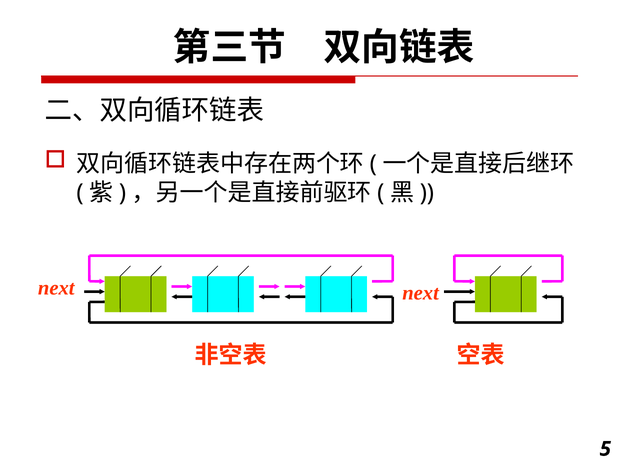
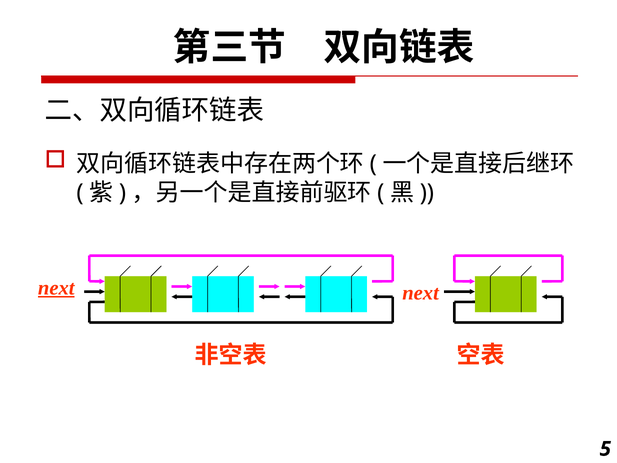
next underline: none -> present (56, 288)
